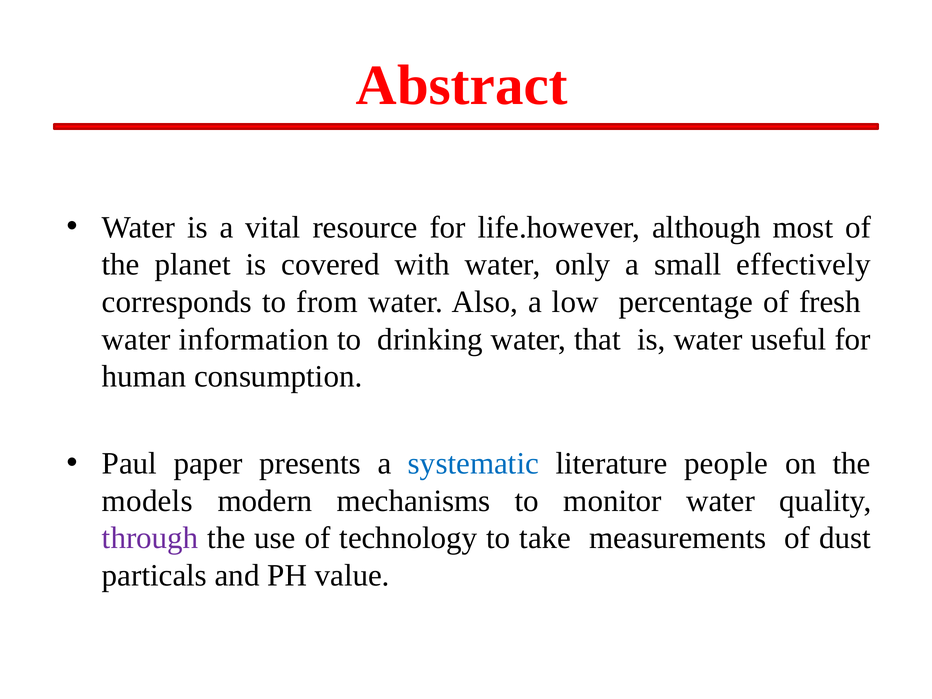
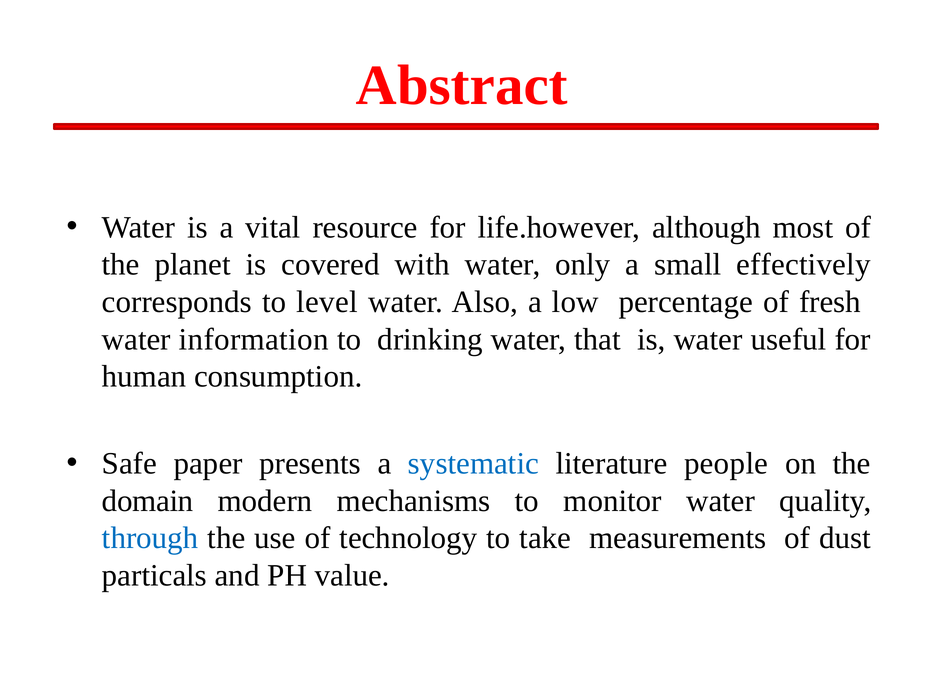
from: from -> level (327, 302)
Paul: Paul -> Safe (129, 463)
models: models -> domain (148, 501)
through colour: purple -> blue (150, 538)
